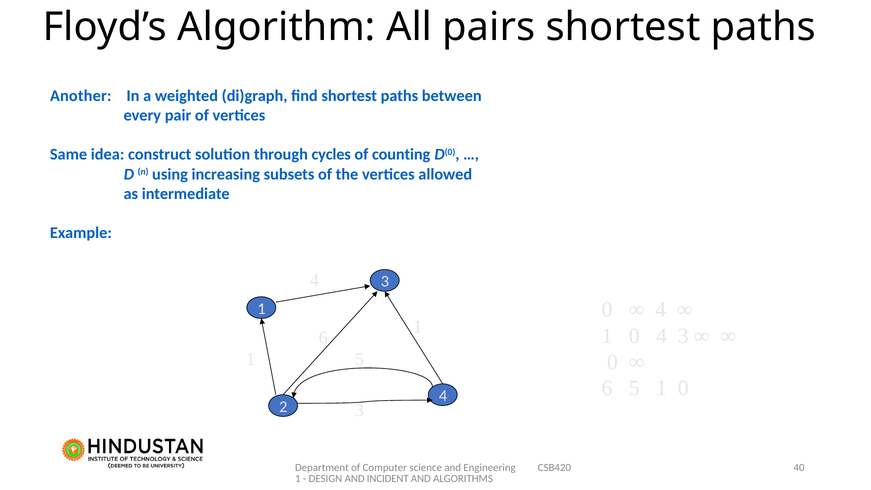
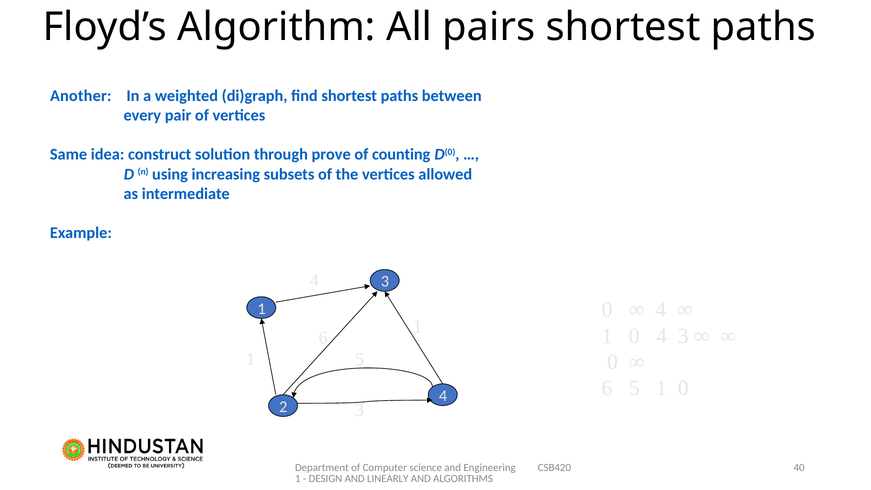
cycles: cycles -> prove (331, 155)
INCIDENT: INCIDENT -> LINEARLY (388, 479)
